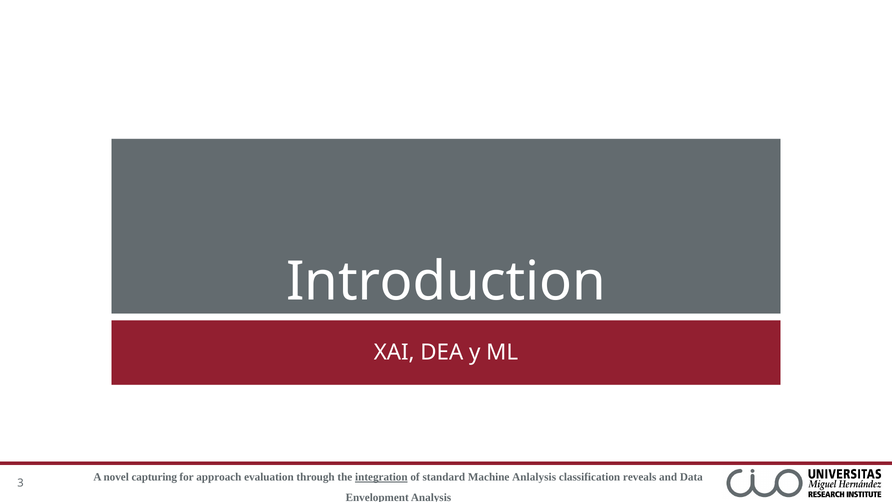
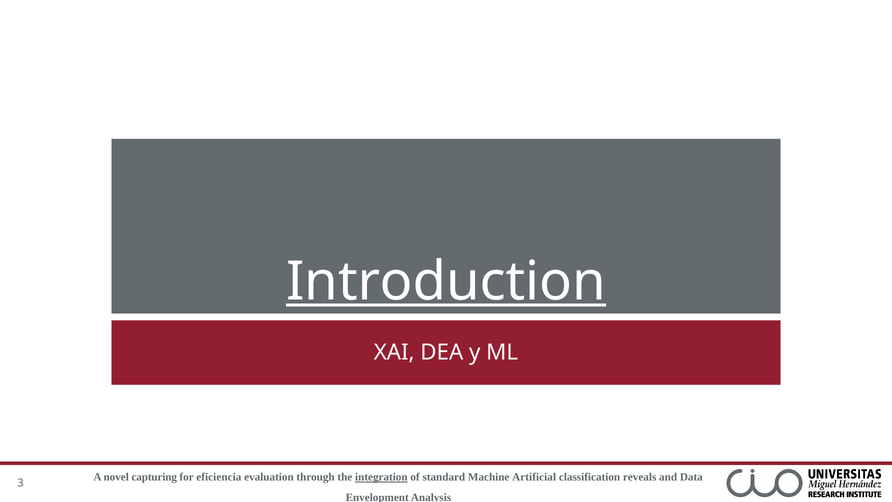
Introduction underline: none -> present (446, 281)
approach: approach -> eficiencia (219, 477)
Anlalysis: Anlalysis -> Artificial (534, 477)
